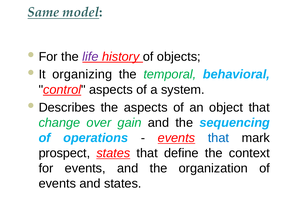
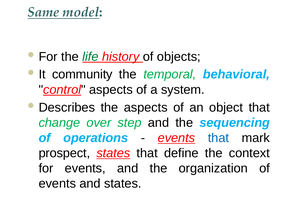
life colour: purple -> green (90, 57)
organizing: organizing -> community (82, 74)
gain: gain -> step (130, 123)
